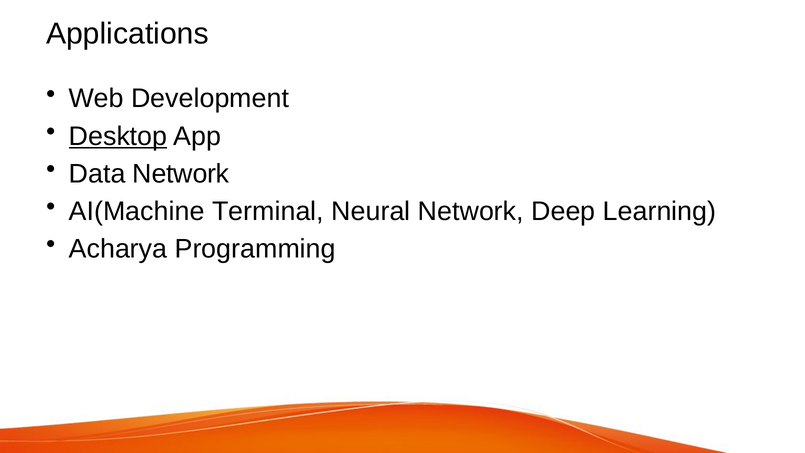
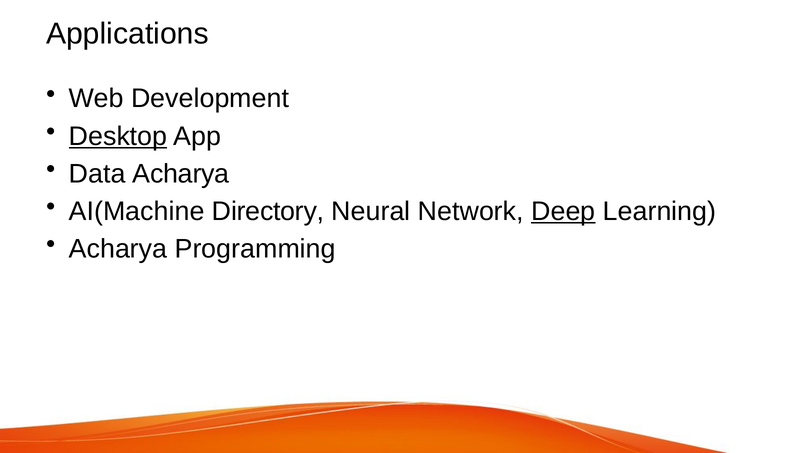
Data Network: Network -> Acharya (181, 174)
Terminal: Terminal -> Directory (268, 211)
Deep underline: none -> present (563, 211)
